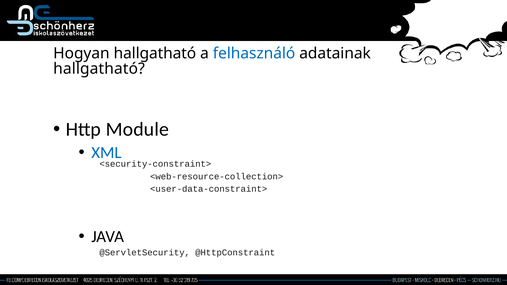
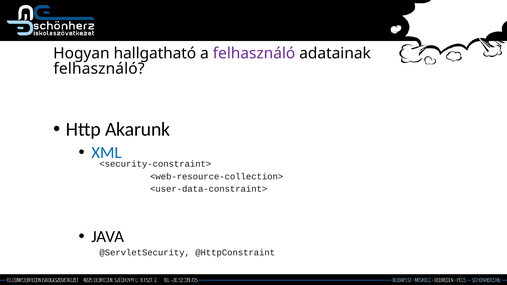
felhasználó colour: blue -> purple (254, 54)
hallgatható: hallgatható -> felhasználó (99, 69)
Module: Module -> Akarunk (138, 129)
